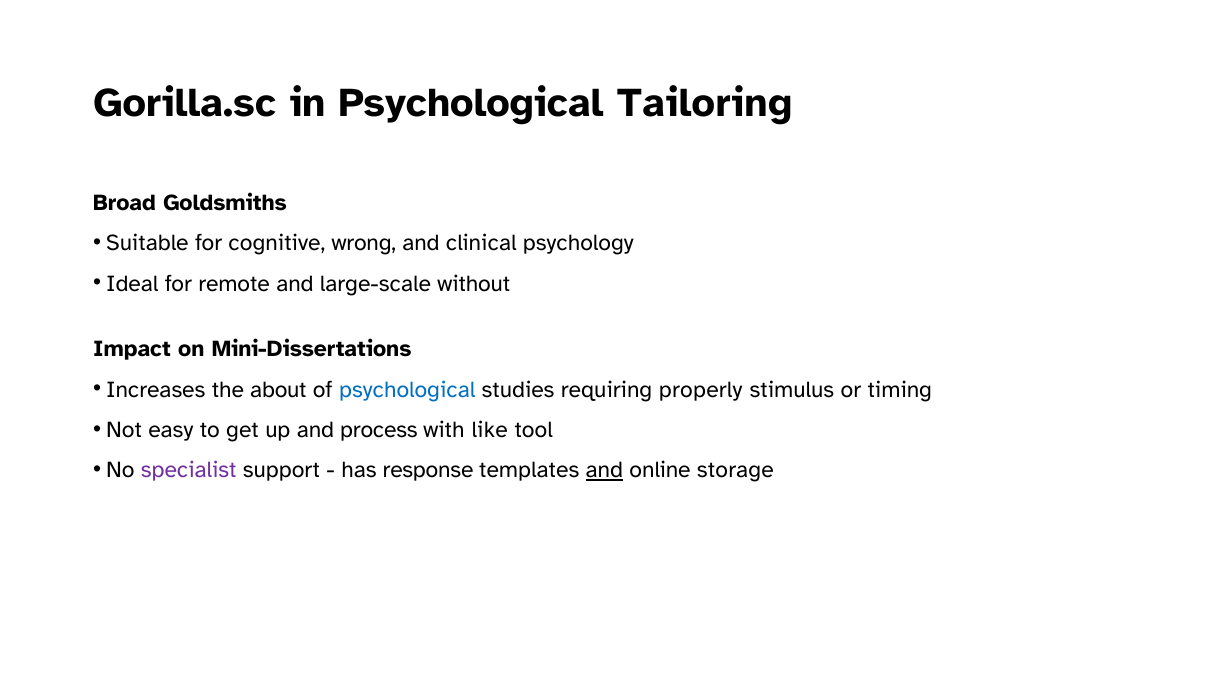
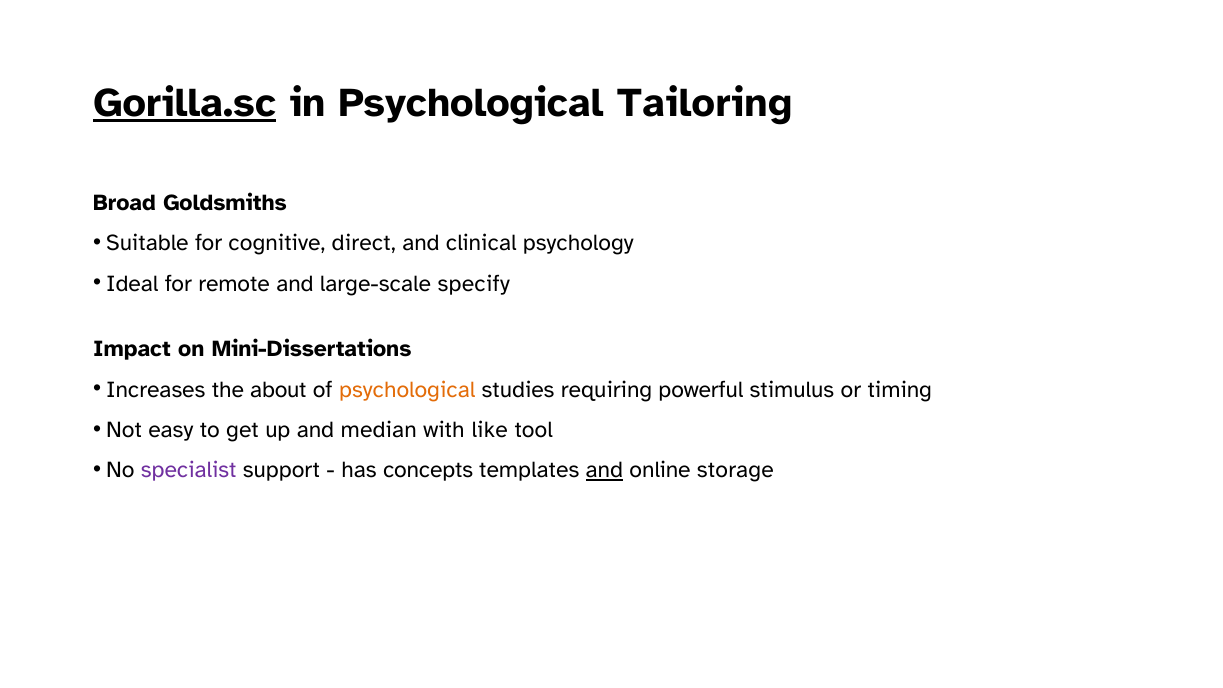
Gorilla.sc underline: none -> present (185, 103)
wrong: wrong -> direct (364, 243)
without: without -> specify (474, 284)
psychological colour: blue -> orange (407, 390)
properly: properly -> powerful (701, 390)
process: process -> median (379, 430)
response: response -> concepts (428, 470)
